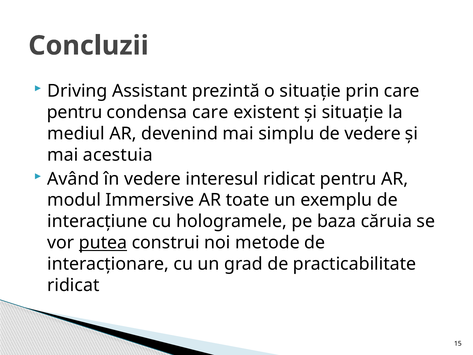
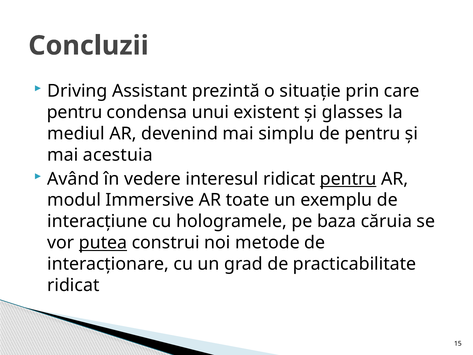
condensa care: care -> unui (210, 112)
și situație: situație -> glasses (353, 112)
de vedere: vedere -> pentru (373, 133)
pentru underline: none -> present (348, 179)
